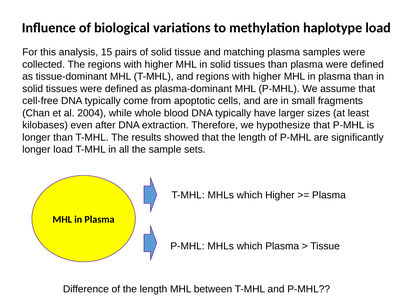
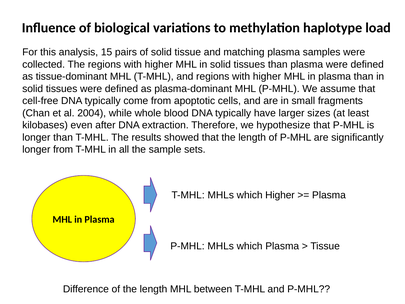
longer load: load -> from (63, 149)
